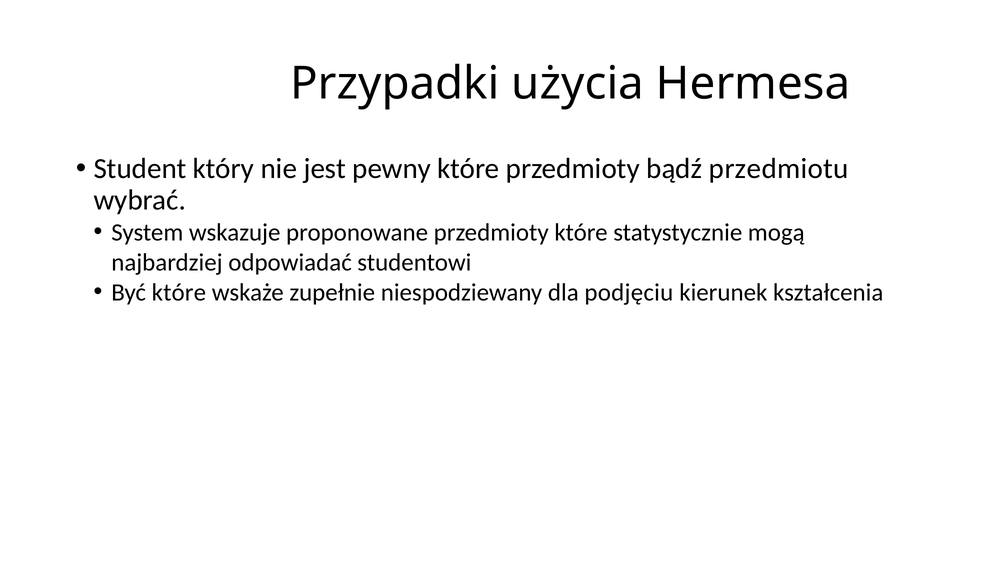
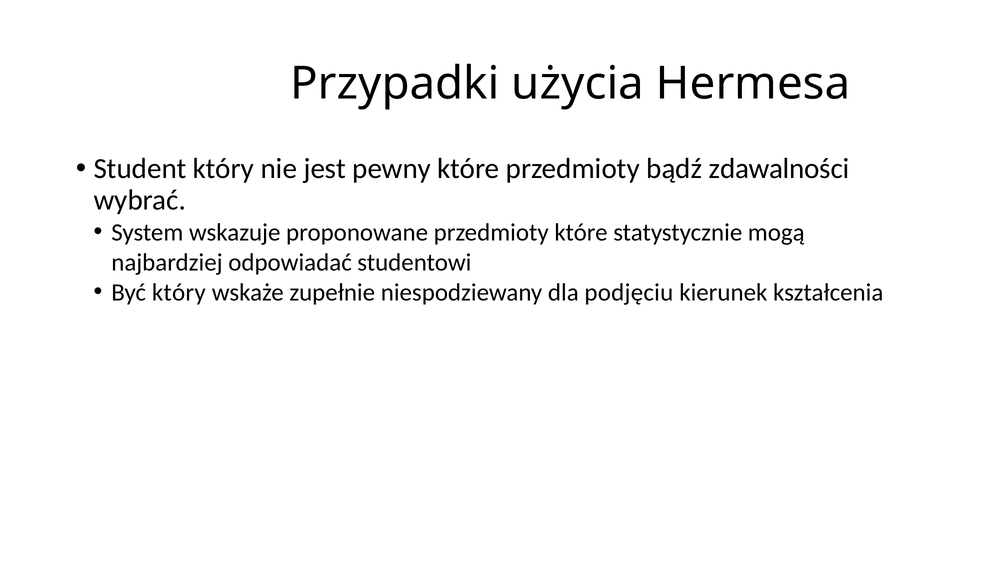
przedmiotu: przedmiotu -> zdawalności (779, 169)
Być które: które -> który (179, 293)
